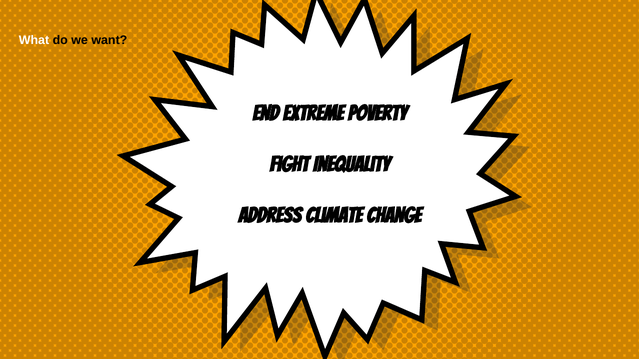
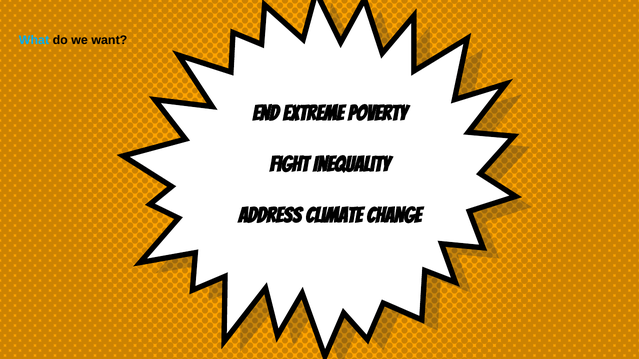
What colour: white -> light blue (34, 40)
